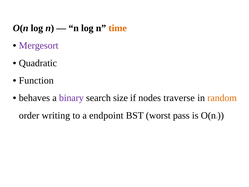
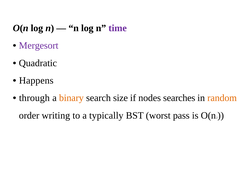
time colour: orange -> purple (118, 28)
Function: Function -> Happens (36, 80)
behaves: behaves -> through (34, 98)
binary colour: purple -> orange (71, 98)
traverse: traverse -> searches (179, 98)
endpoint: endpoint -> typically (106, 115)
